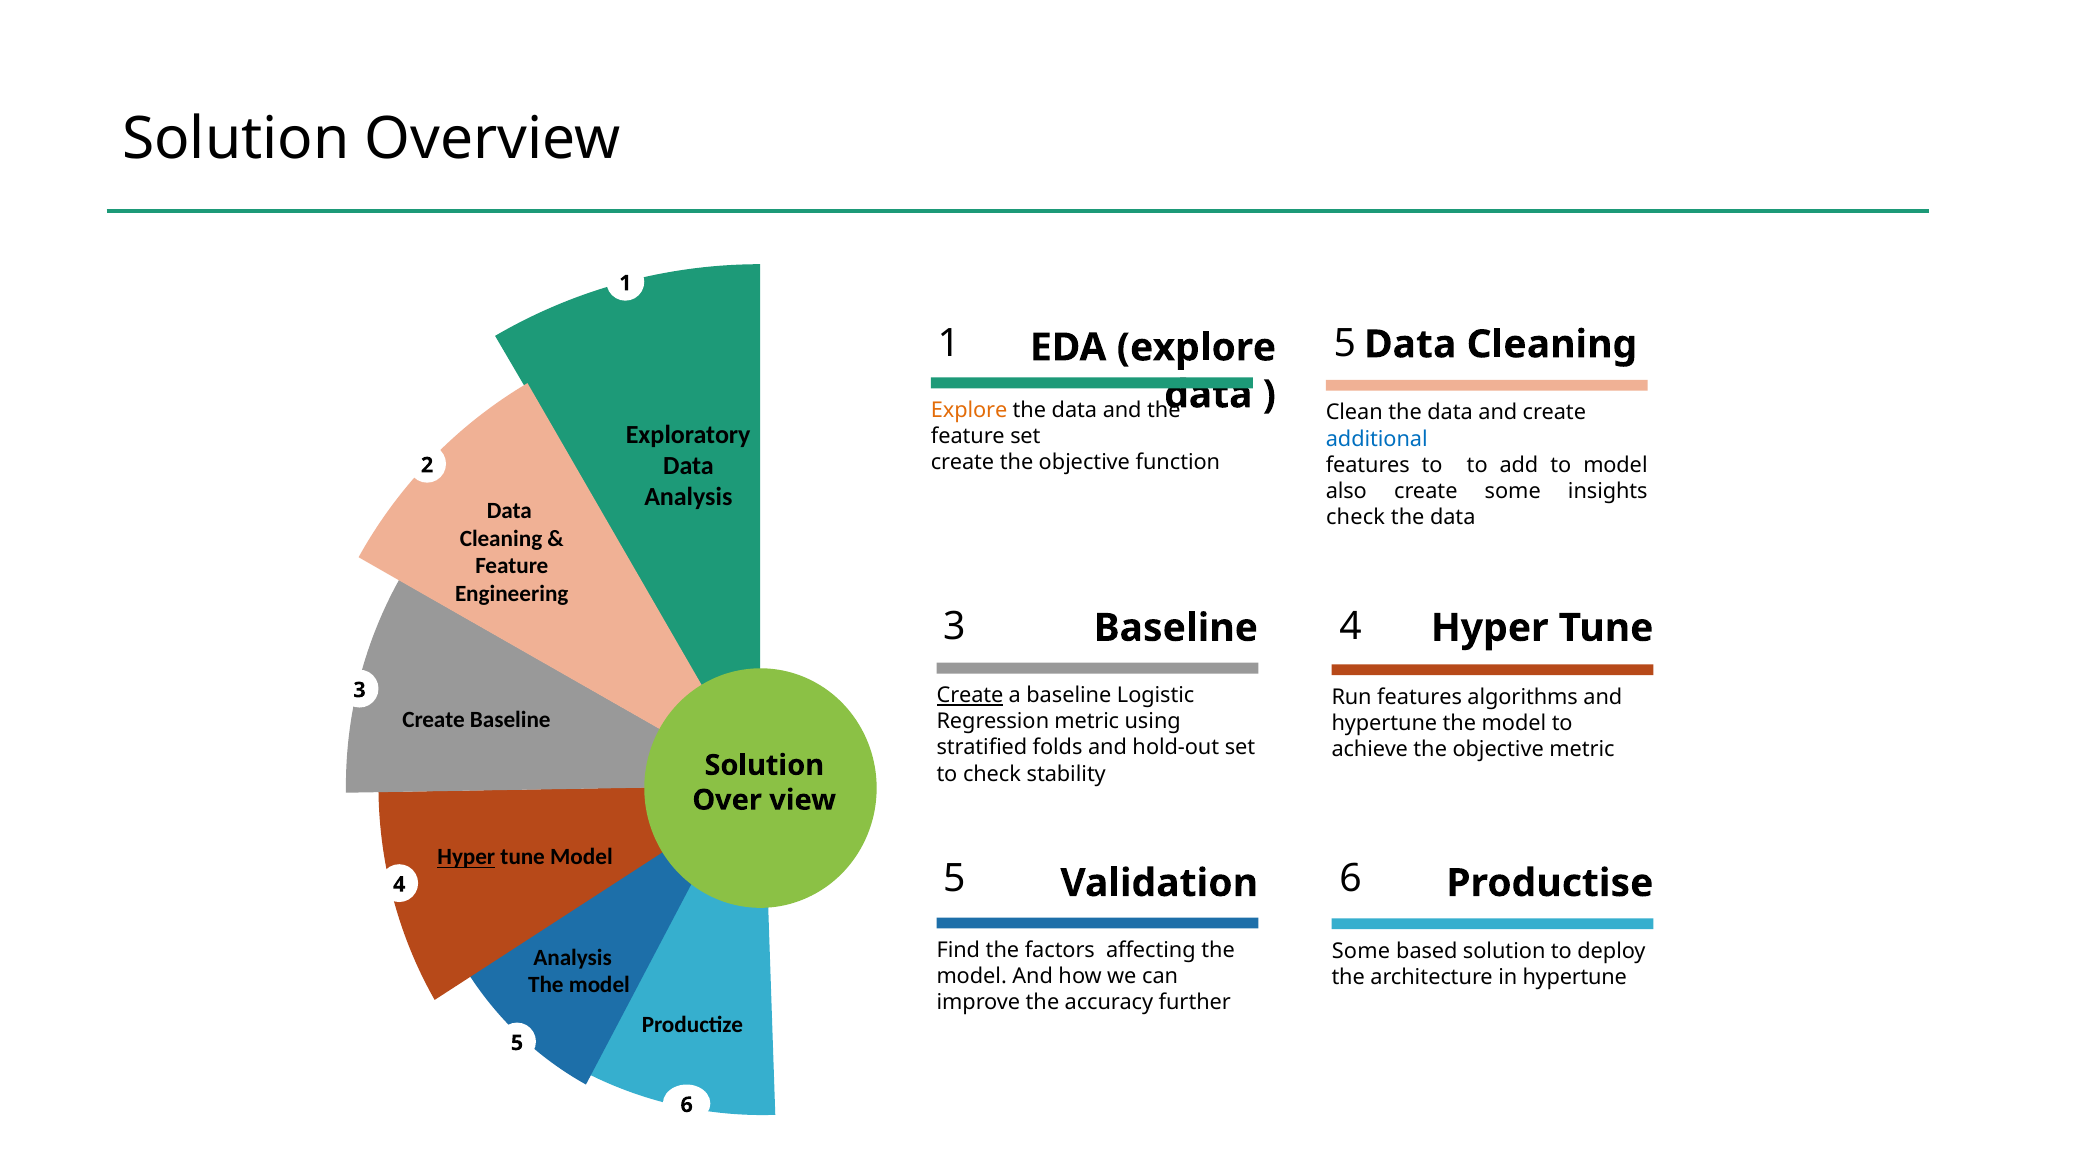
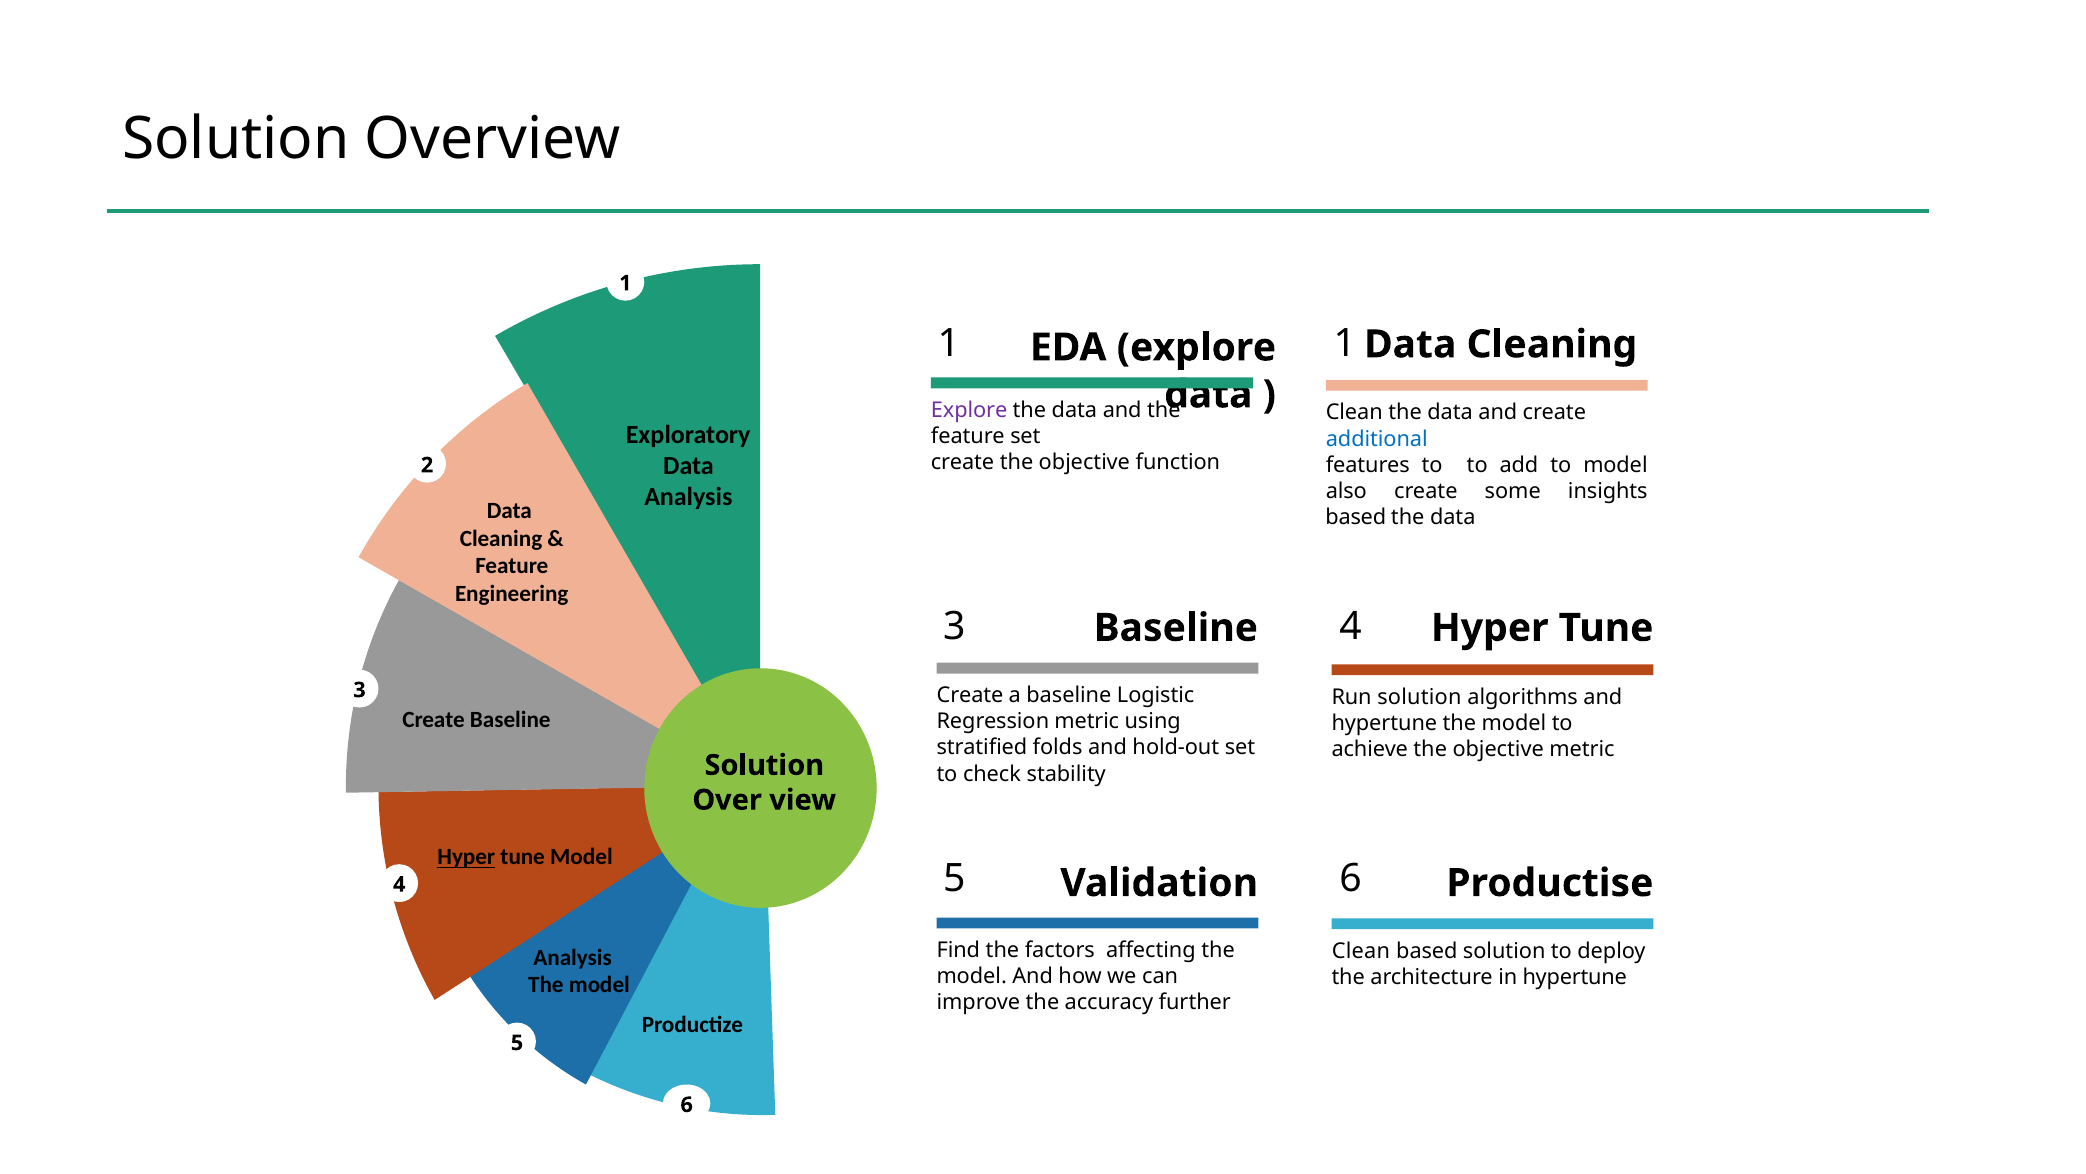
1 5: 5 -> 1 (1345, 344)
Explore colour: orange -> purple (969, 410)
check: check -> based (1356, 517)
Create underline: present -> none (970, 695)
Run features: features -> solution (1419, 697)
Some: Some -> Clean (1361, 951)
